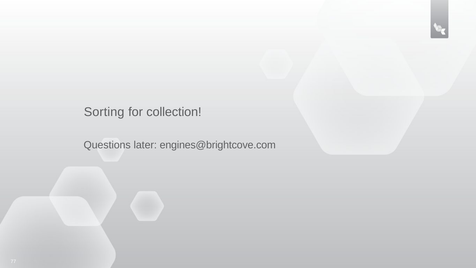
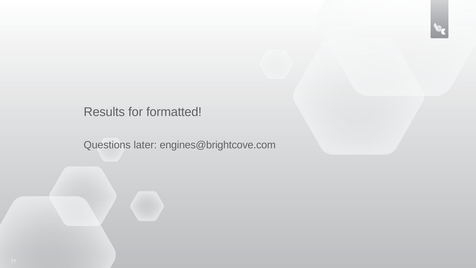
Sorting: Sorting -> Results (104, 112)
collection: collection -> formatted (174, 112)
